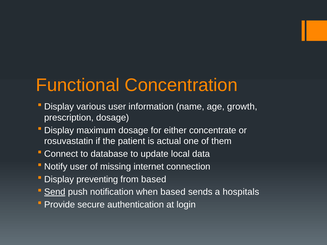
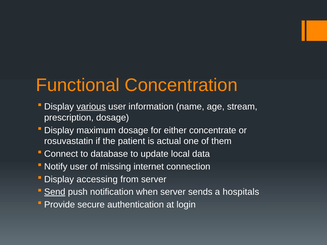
various underline: none -> present (91, 107)
growth: growth -> stream (242, 107)
preventing: preventing -> accessing (97, 179)
from based: based -> server (154, 179)
when based: based -> server (173, 192)
